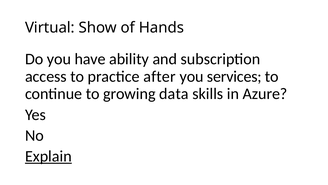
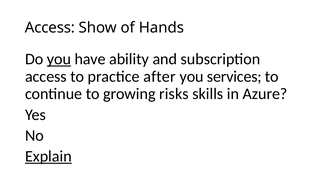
Virtual: Virtual -> Access (50, 28)
you underline: none -> present (59, 59)
data: data -> risks (174, 94)
